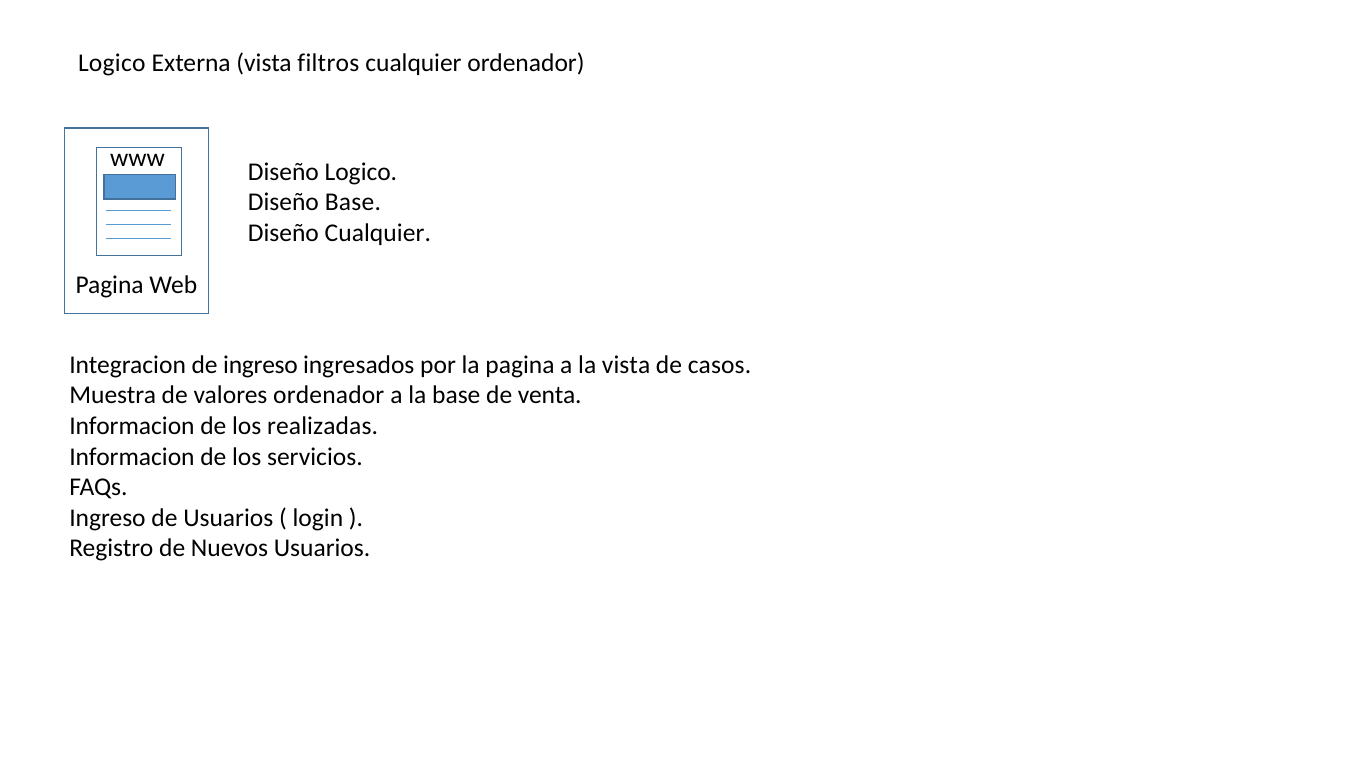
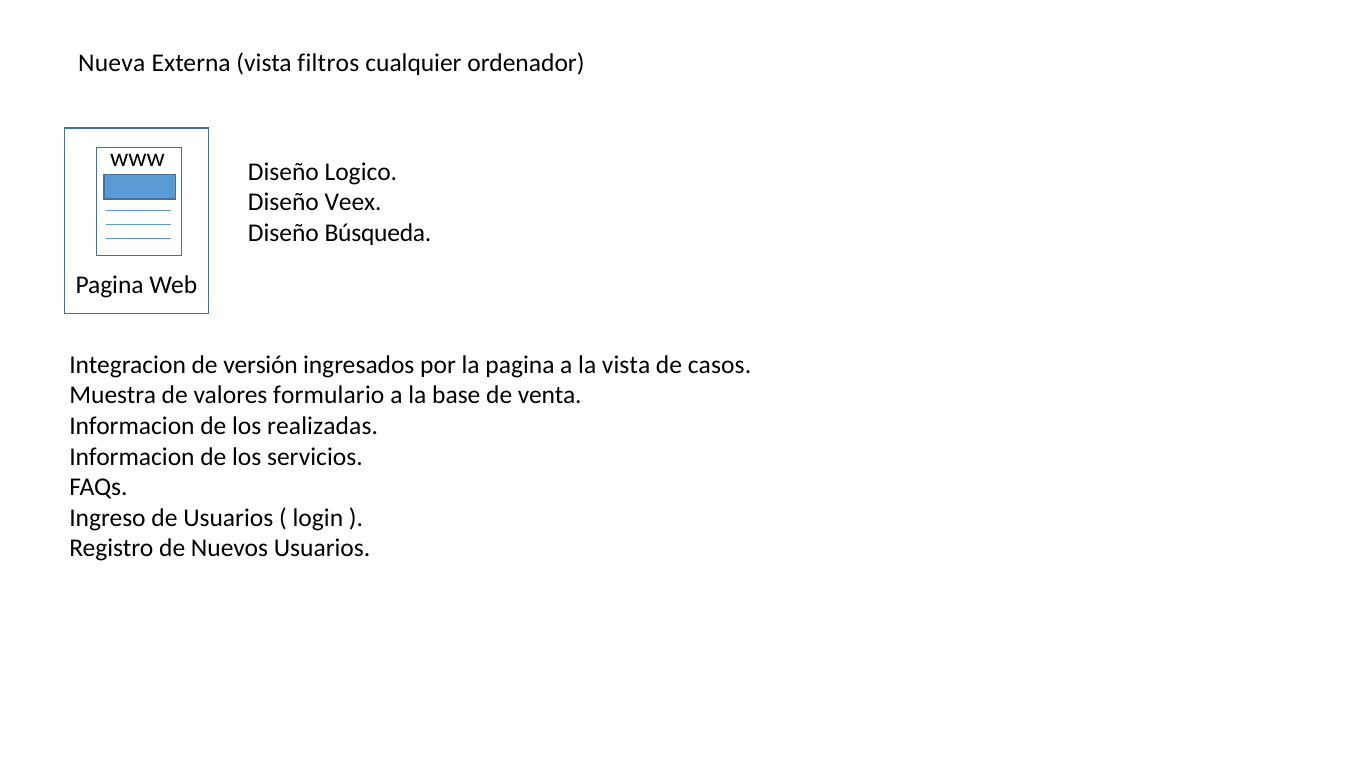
Logico: Logico -> Nueva (112, 63)
Diseño Base: Base -> Veex (353, 202)
Diseño Cualquier: Cualquier -> Búsqueda (378, 233)
de ingreso: ingreso -> versión (261, 364)
valores ordenador: ordenador -> formulario (329, 395)
